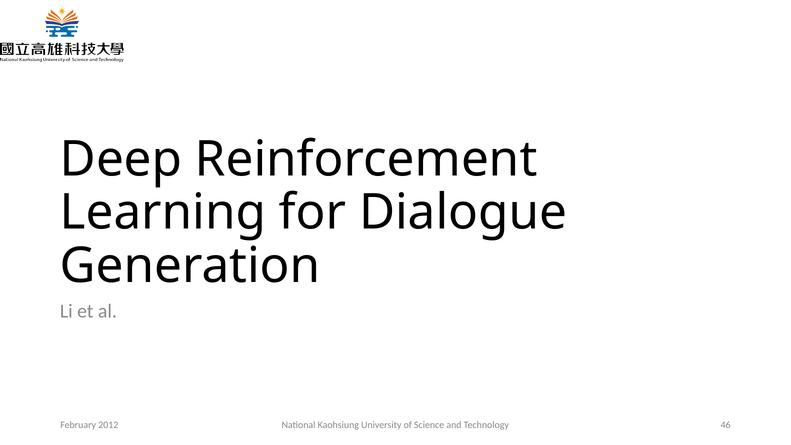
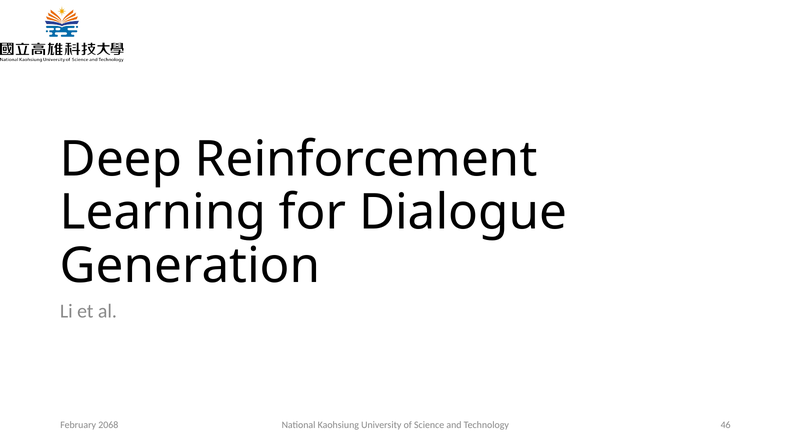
2012: 2012 -> 2068 (108, 425)
